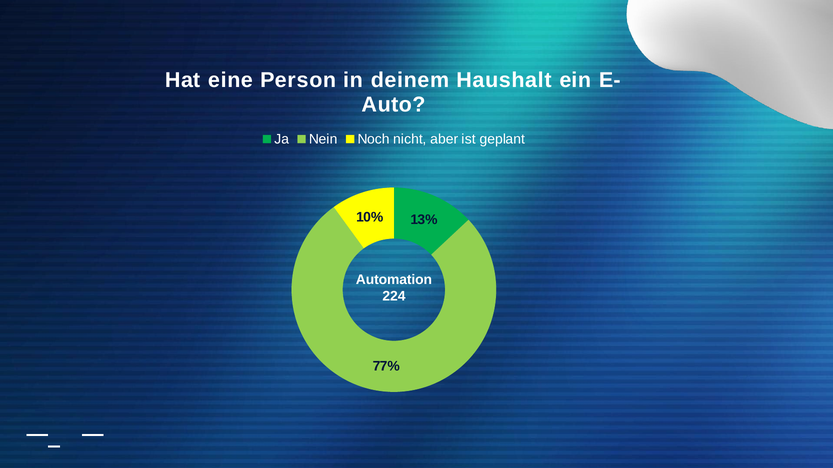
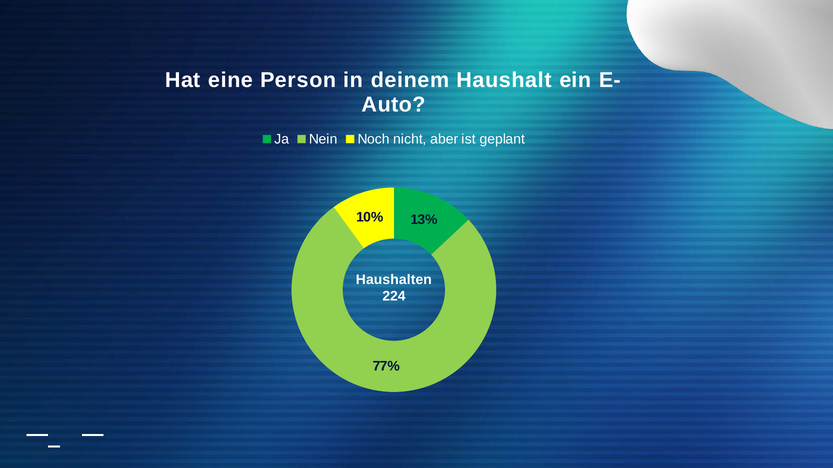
Automation: Automation -> Haushalten (394, 280)
